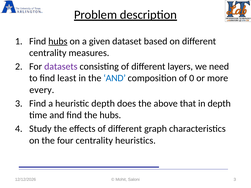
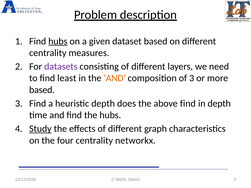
AND colour: blue -> orange (115, 78)
of 0: 0 -> 3 (192, 78)
every: every -> based (42, 90)
above that: that -> find (188, 104)
Study underline: none -> present (40, 129)
heuristics: heuristics -> networkx (135, 141)
